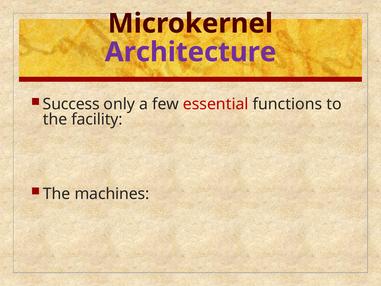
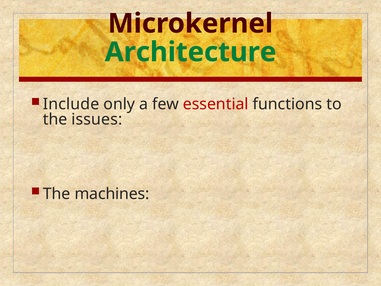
Architecture colour: purple -> green (190, 52)
Success: Success -> Include (71, 104)
facility: facility -> issues (97, 119)
